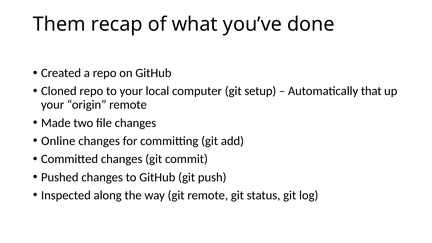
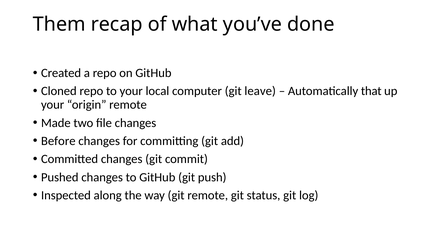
setup: setup -> leave (260, 91)
Online: Online -> Before (58, 141)
